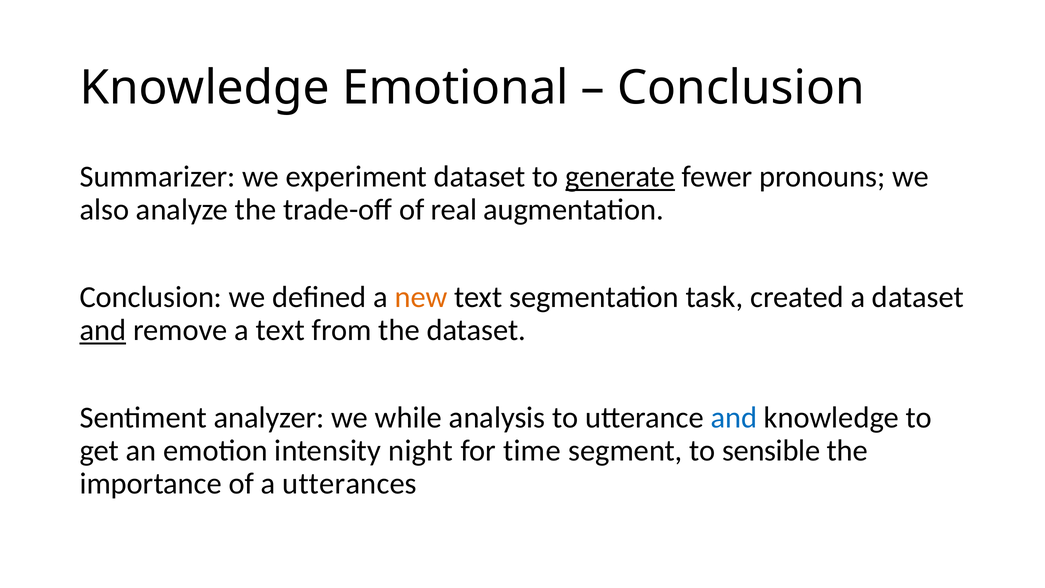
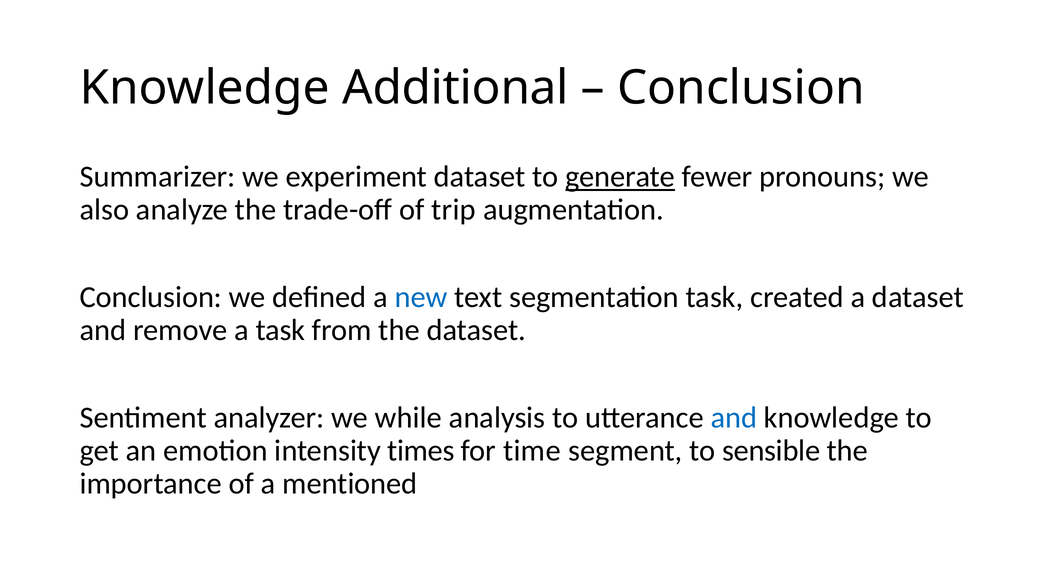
Emotional: Emotional -> Additional (455, 88)
real: real -> trip (454, 210)
new colour: orange -> blue (421, 297)
and underline: present -> none (103, 330)
a text: text -> task (280, 330)
night: night -> times (421, 451)
utterances: utterances -> mentioned (350, 484)
